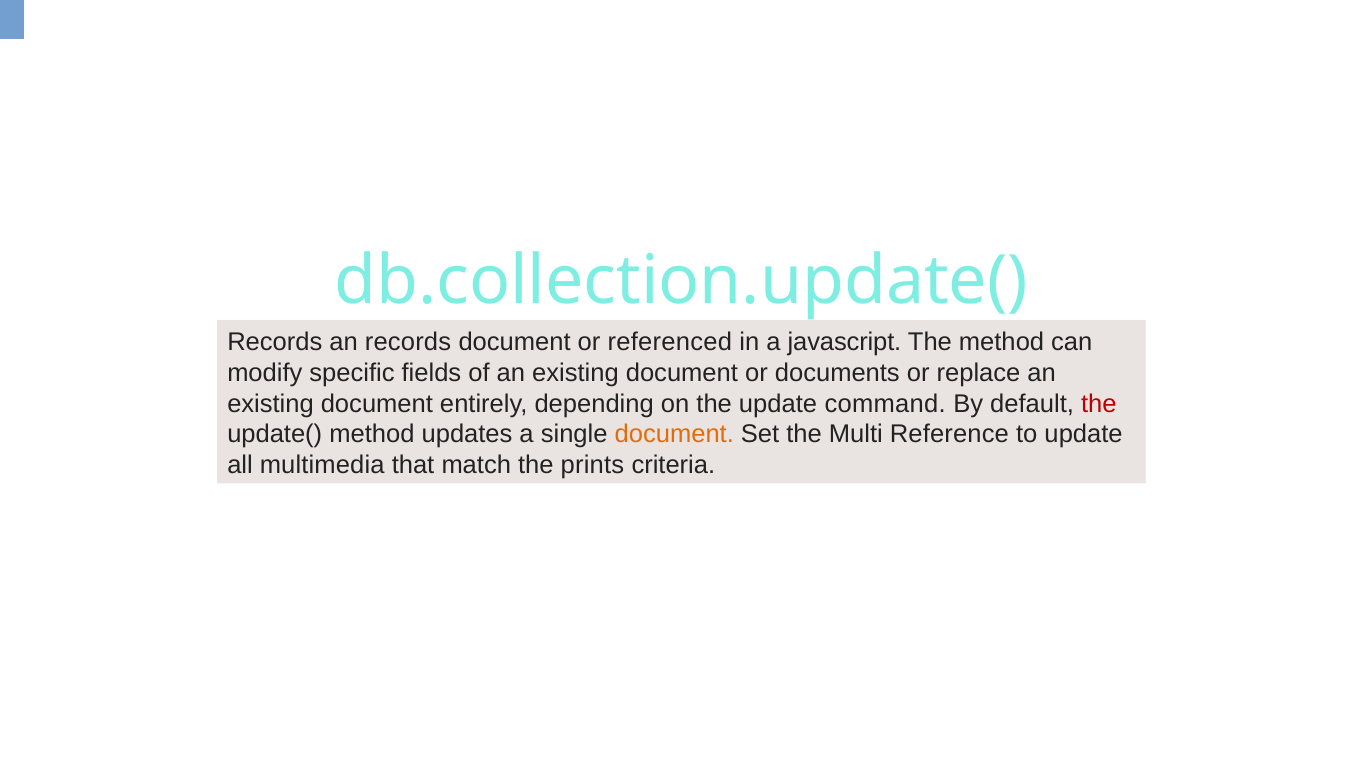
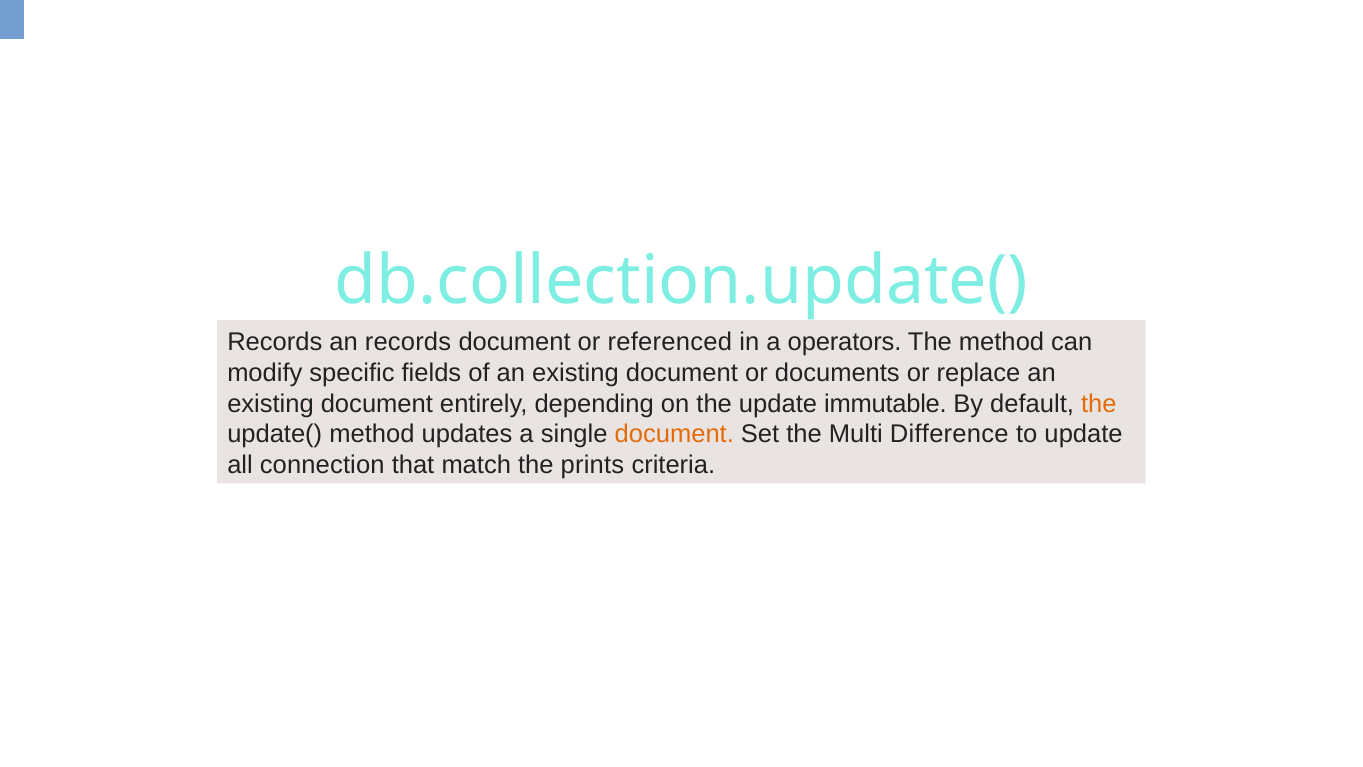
javascript: javascript -> operators (845, 342)
command: command -> immutable (885, 403)
the colour: red -> orange (1099, 403)
Reference: Reference -> Difference (949, 434)
multimedia: multimedia -> connection (322, 465)
